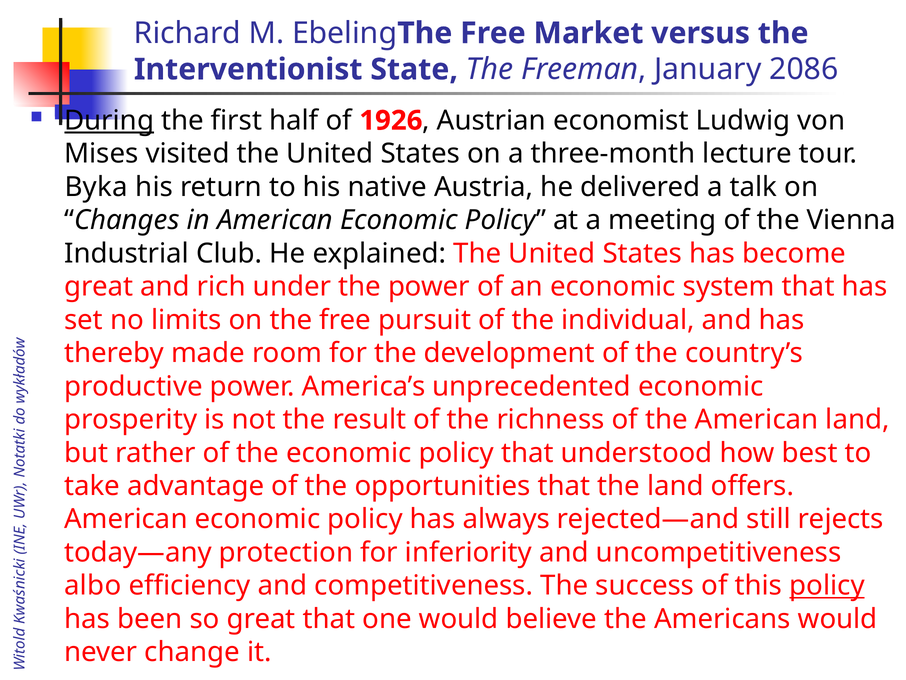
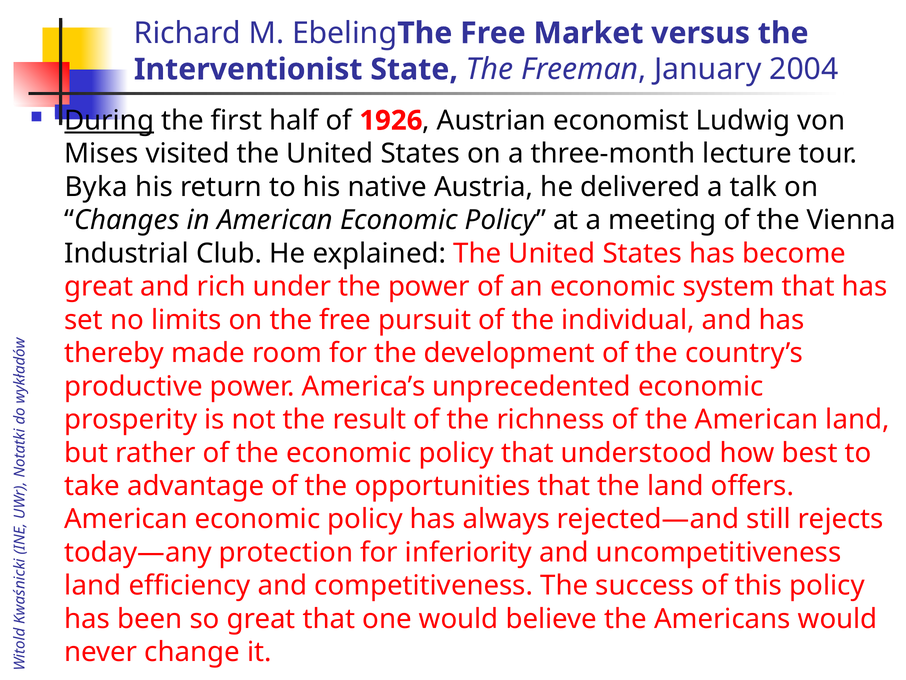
2086: 2086 -> 2004 (804, 69)
albo: albo -> land (93, 585)
policy underline: present -> none (827, 585)
